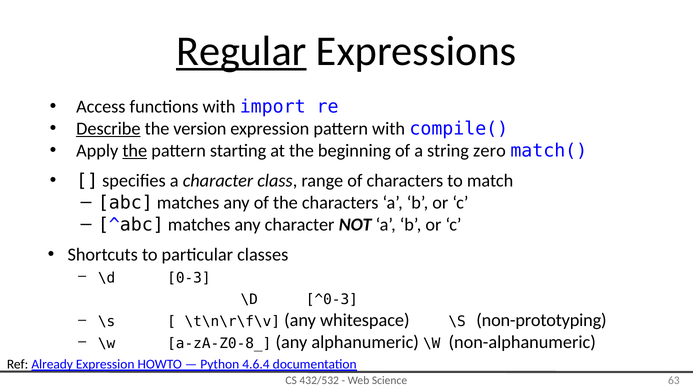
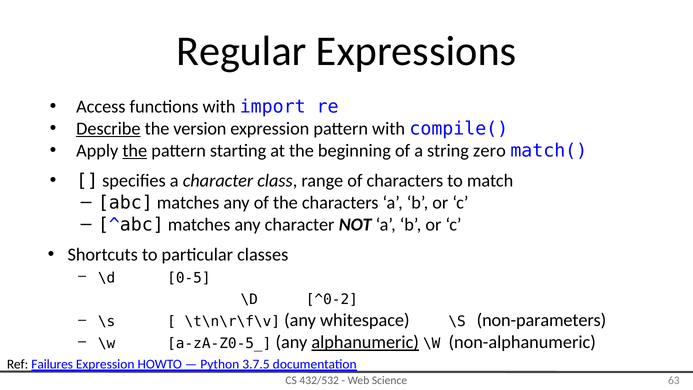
Regular underline: present -> none (241, 51)
0-3: 0-3 -> 0-5 (189, 278)
^0-3: ^0-3 -> ^0-2 (332, 300)
non-prototyping: non-prototyping -> non-parameters (541, 320)
a-zA-Z0-8_: a-zA-Z0-8_ -> a-zA-Z0-5_ (219, 343)
alphanumeric underline: none -> present (365, 342)
Already: Already -> Failures (52, 364)
4.6.4: 4.6.4 -> 3.7.5 (256, 364)
